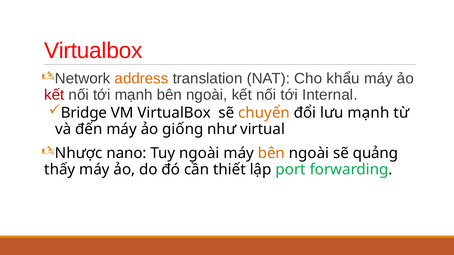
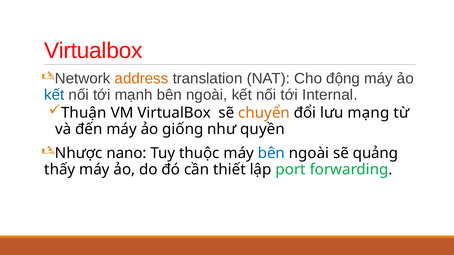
khẩu: khẩu -> động (343, 79)
kết colour: red -> blue (54, 95)
Bridge: Bridge -> Thuận (84, 113)
lưu mạnh: mạnh -> mạng (369, 113)
virtual: virtual -> quyền (262, 129)
Tuy ngoài: ngoài -> thuộc (199, 153)
bên colour: orange -> blue (271, 153)
